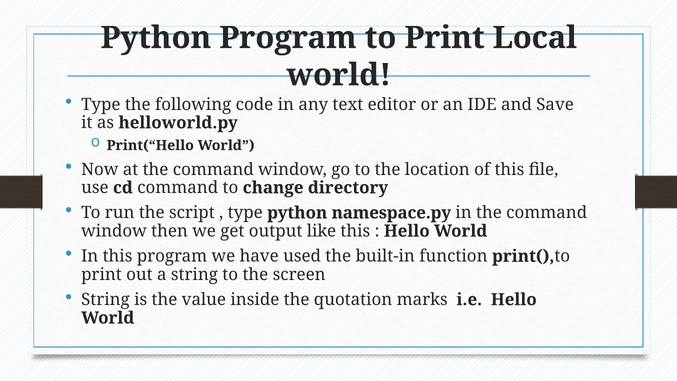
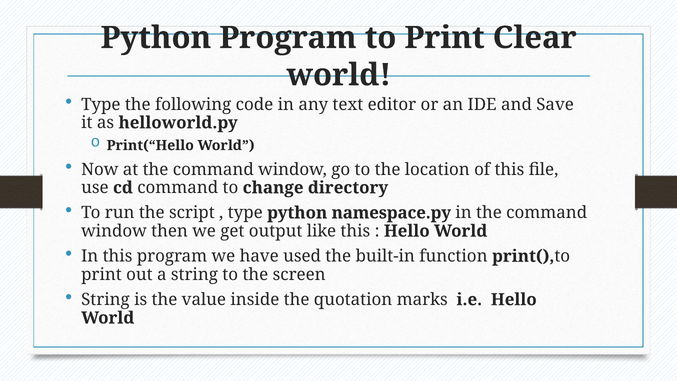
Local: Local -> Clear (535, 38)
